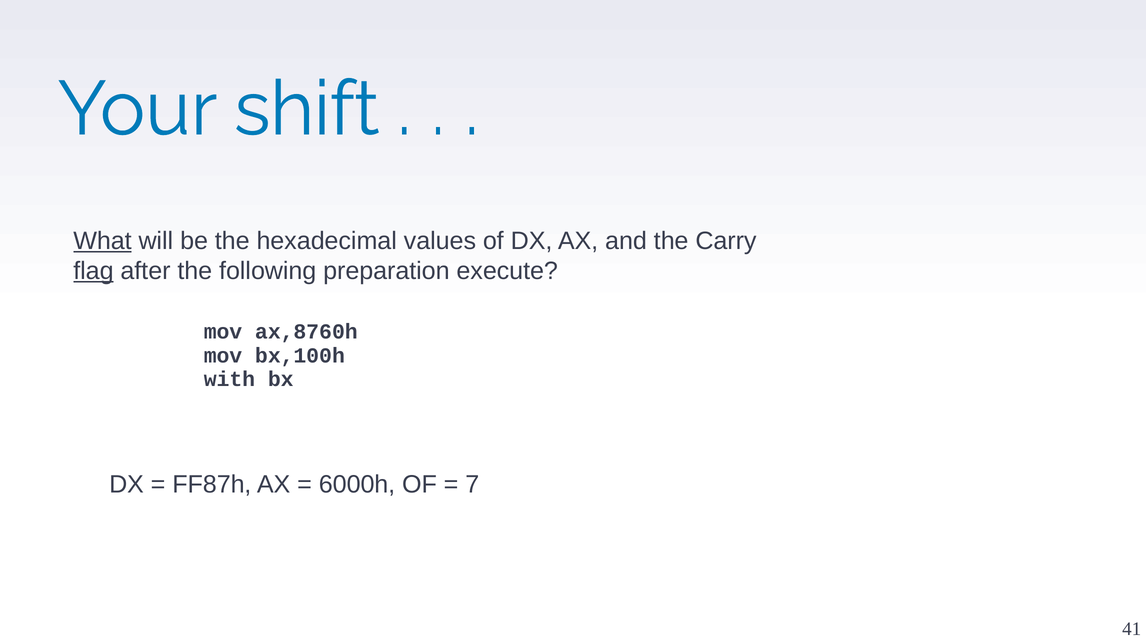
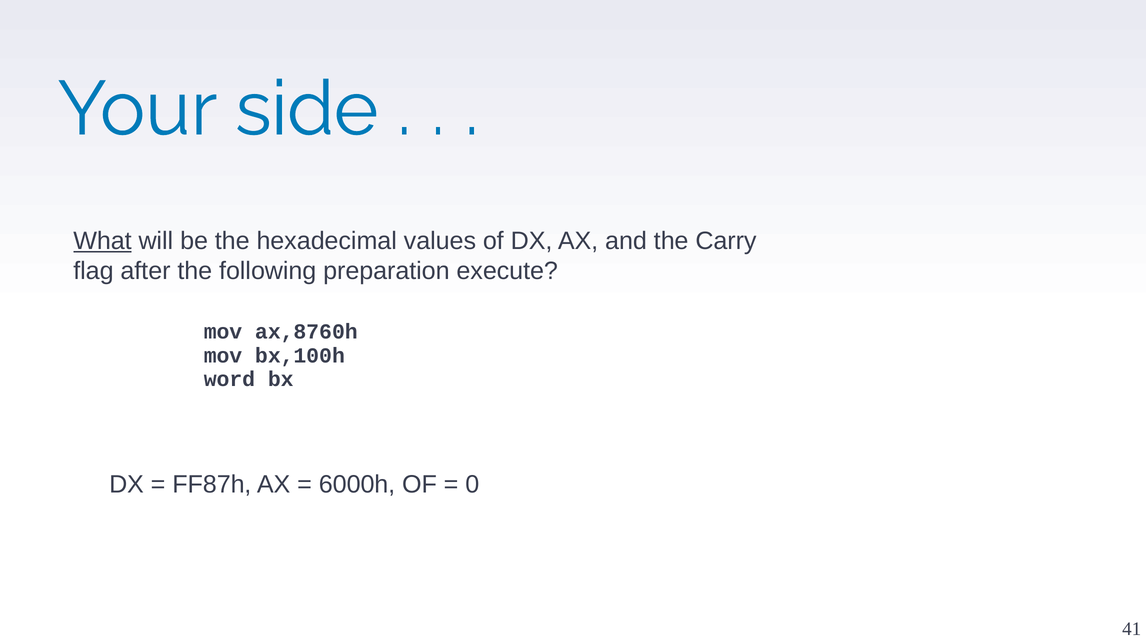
shift: shift -> side (307, 109)
flag underline: present -> none (93, 271)
with: with -> word (229, 379)
7: 7 -> 0 (472, 485)
